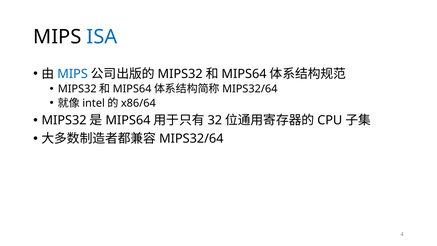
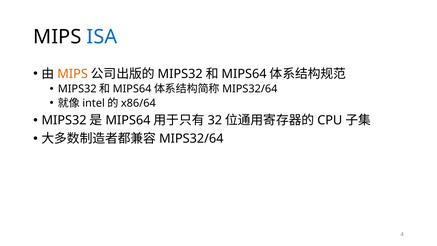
MIPS colour: blue -> orange (73, 74)
